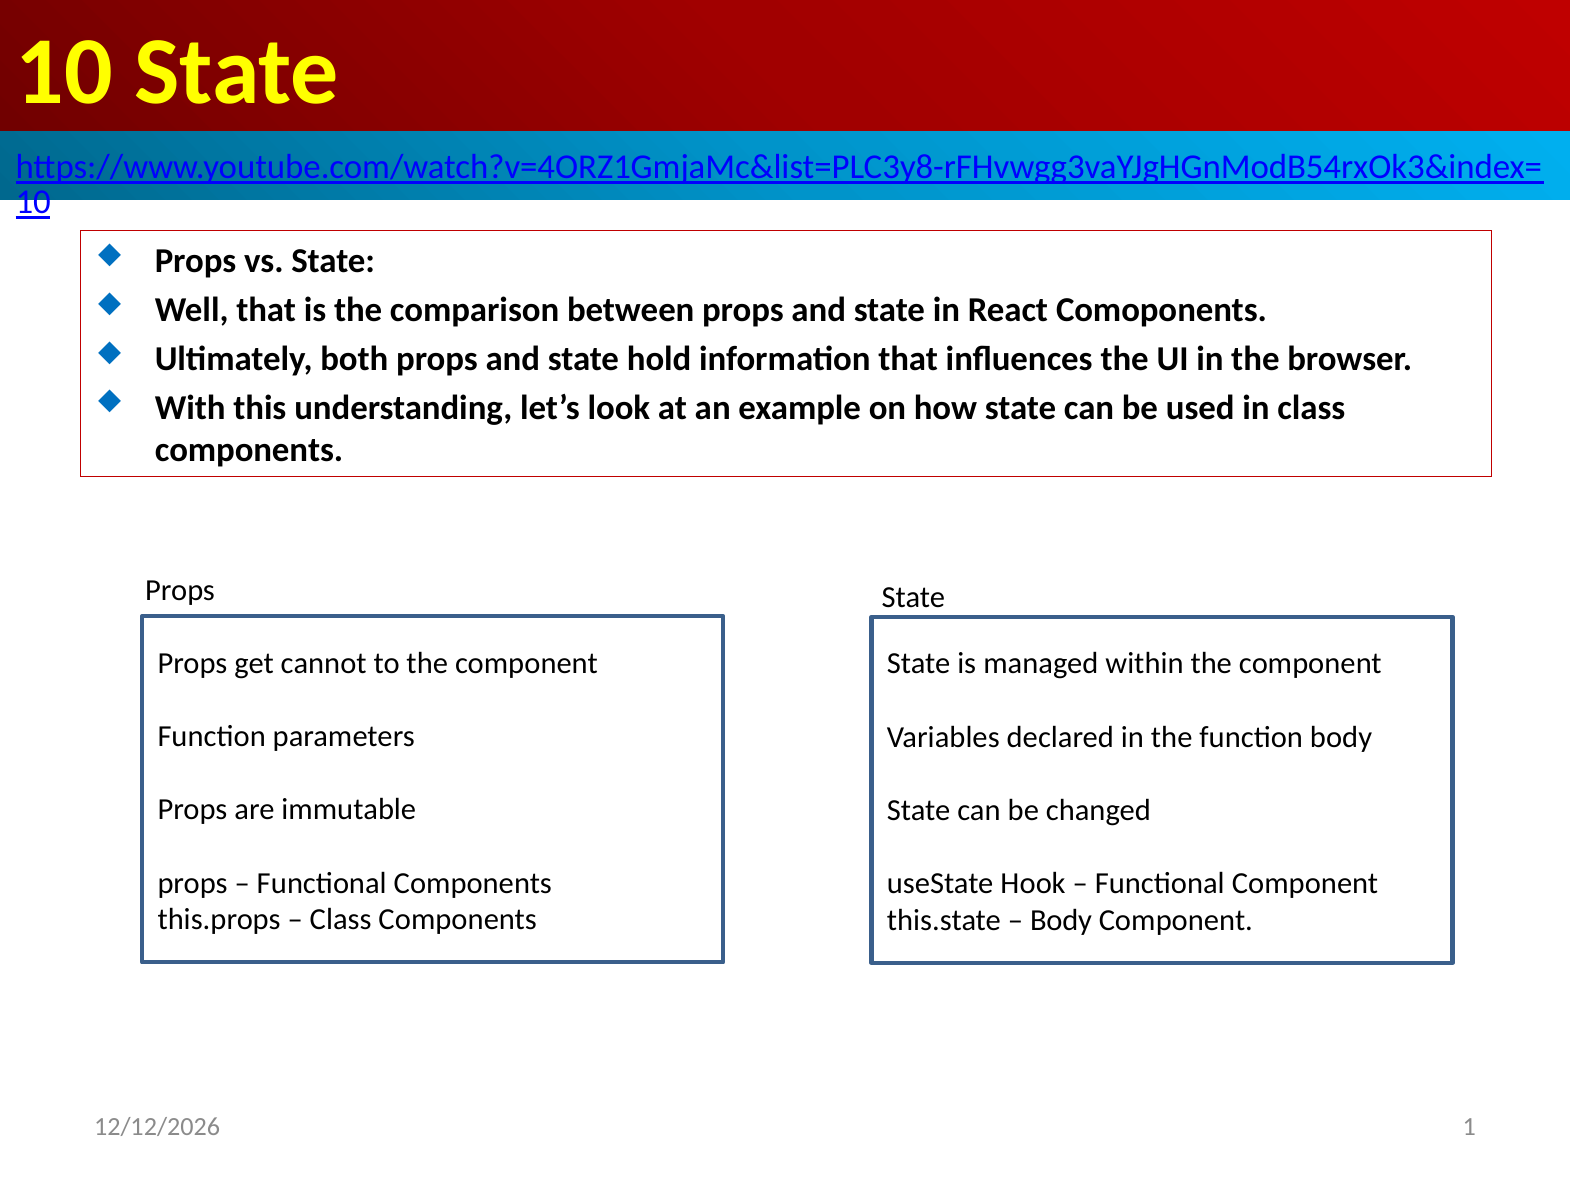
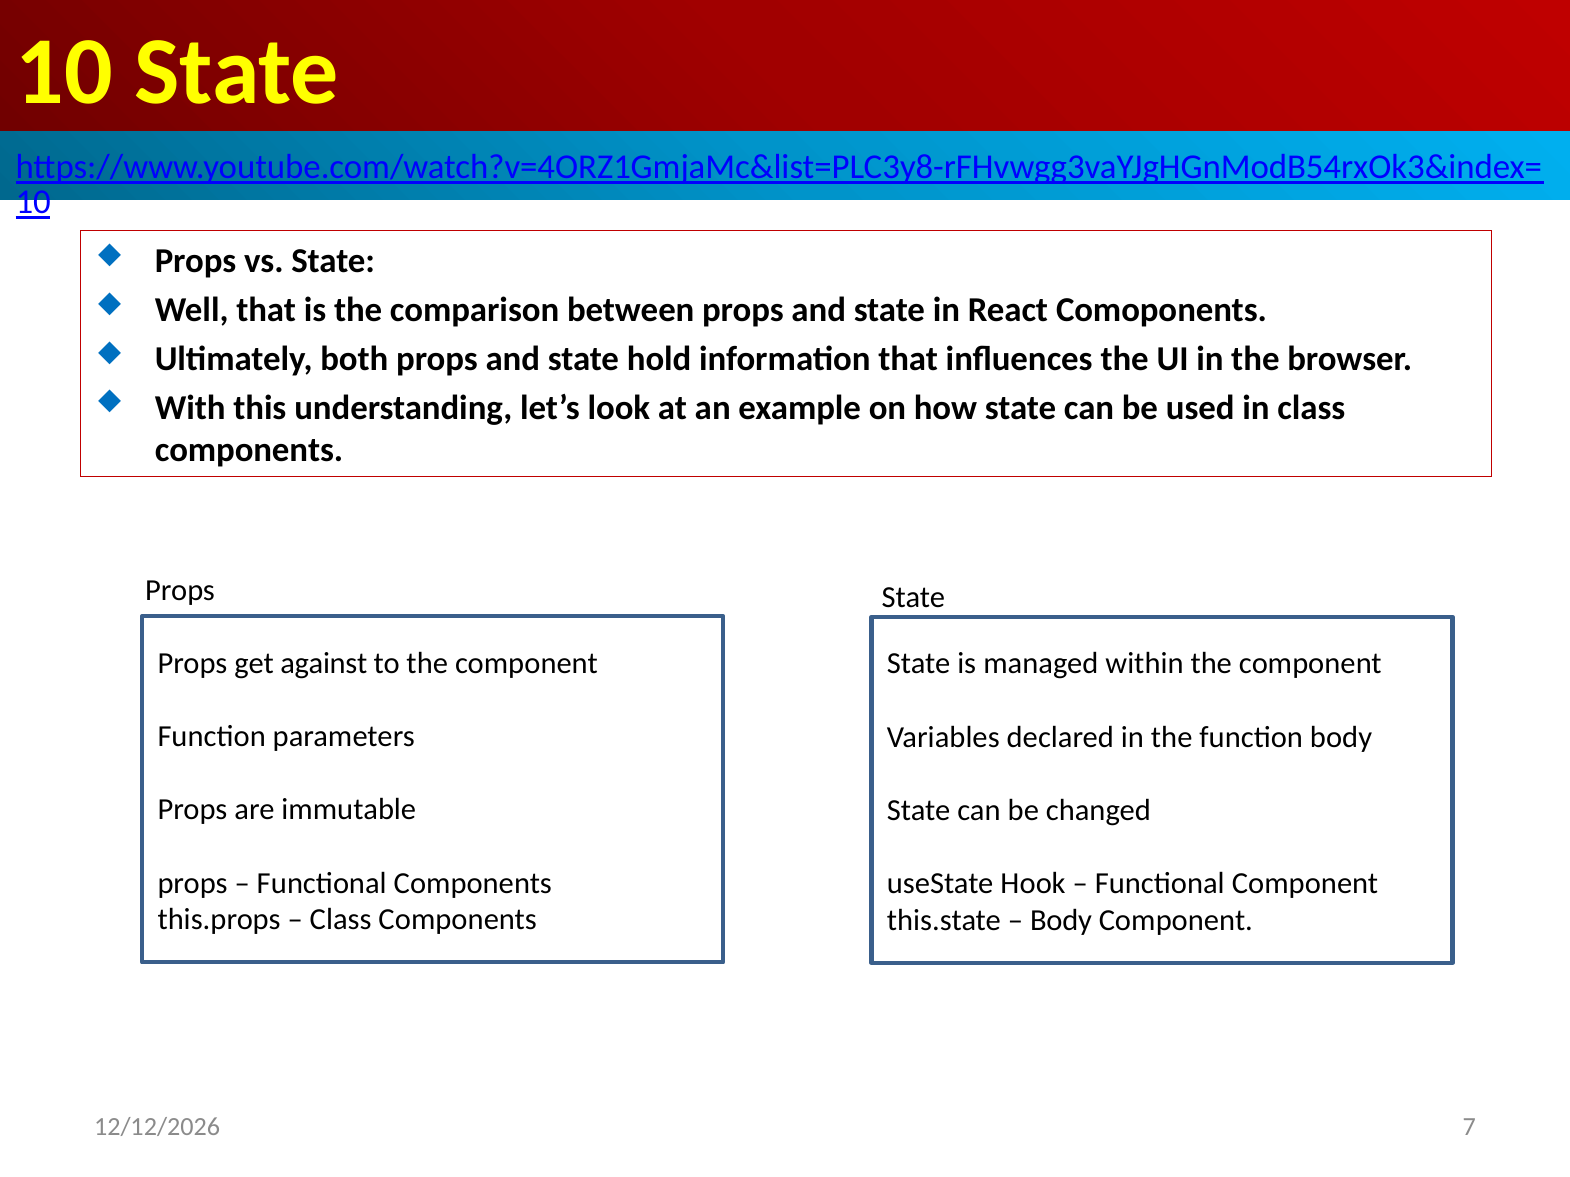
cannot: cannot -> against (324, 663)
1: 1 -> 7 (1469, 1128)
